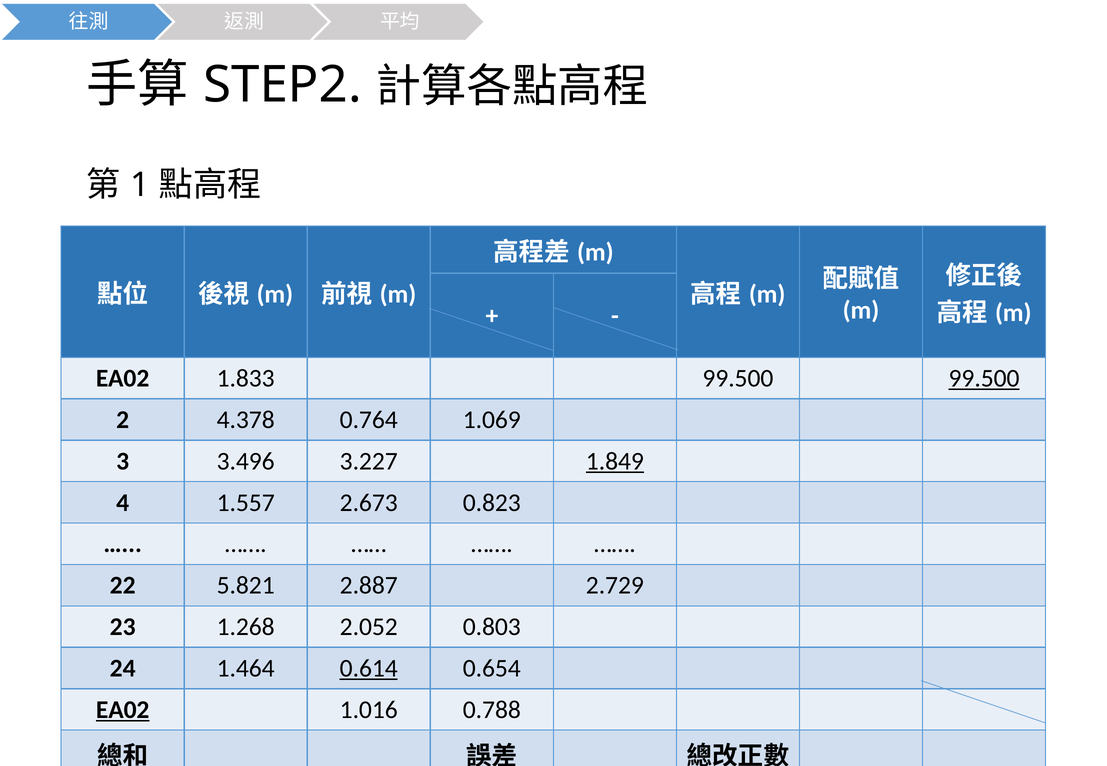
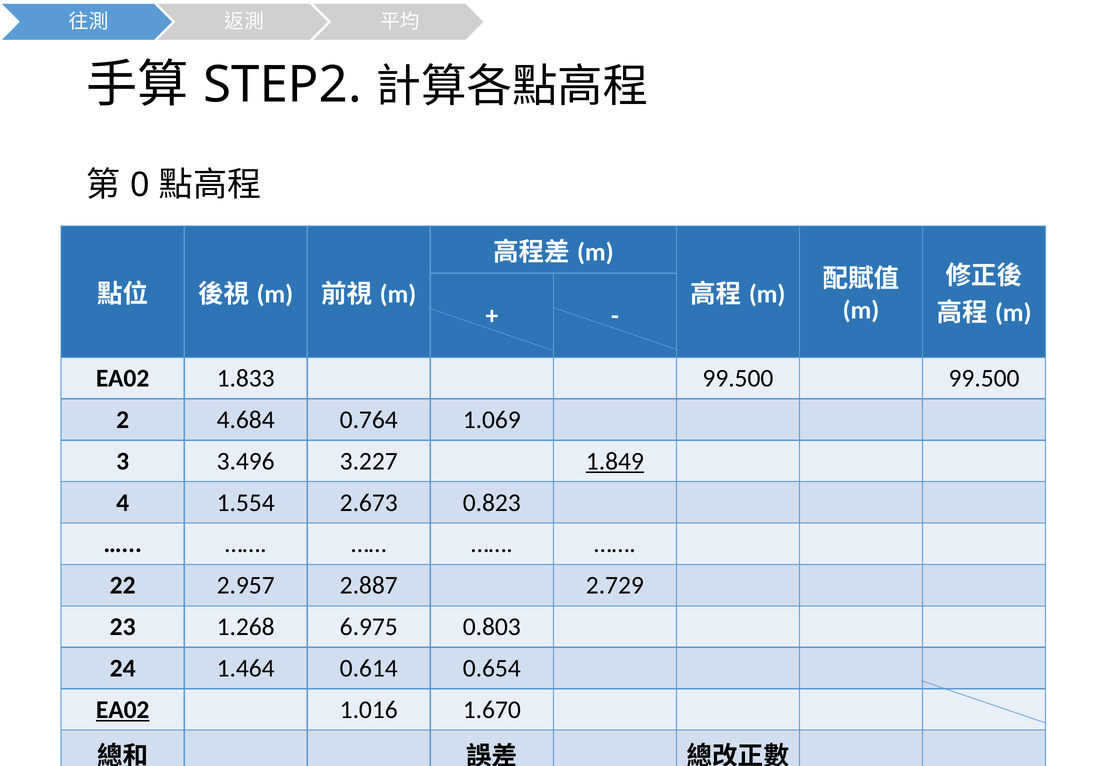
1: 1 -> 0 (140, 185)
99.500 underline: present -> none (984, 379)
4.378: 4.378 -> 4.684 (246, 420)
1.557: 1.557 -> 1.554 (246, 503)
5.821: 5.821 -> 2.957 (246, 586)
2.052: 2.052 -> 6.975 (369, 627)
0.614 underline: present -> none (369, 669)
0.788: 0.788 -> 1.670 (492, 710)
